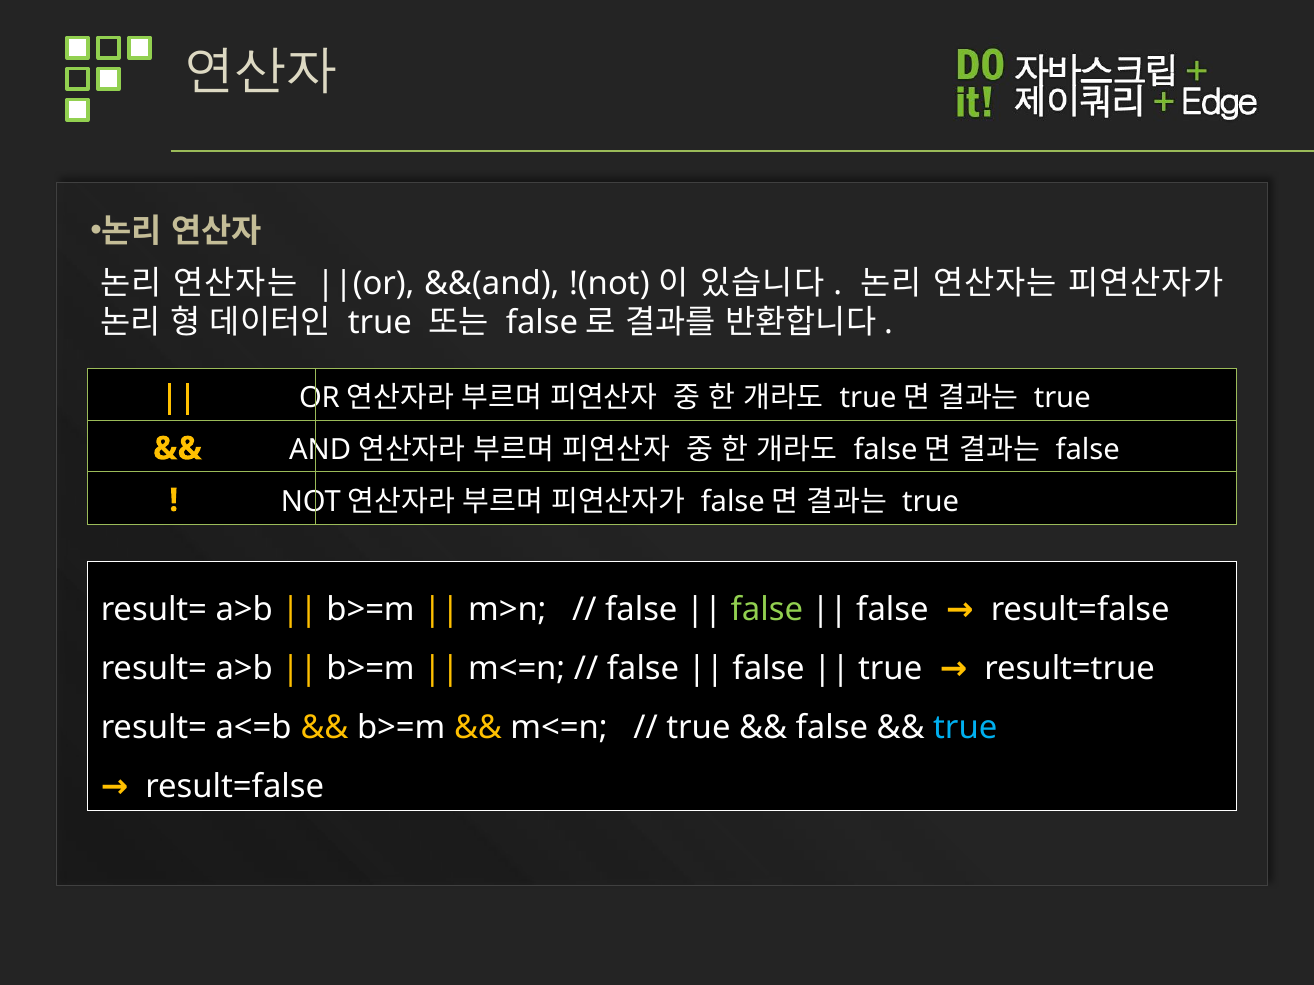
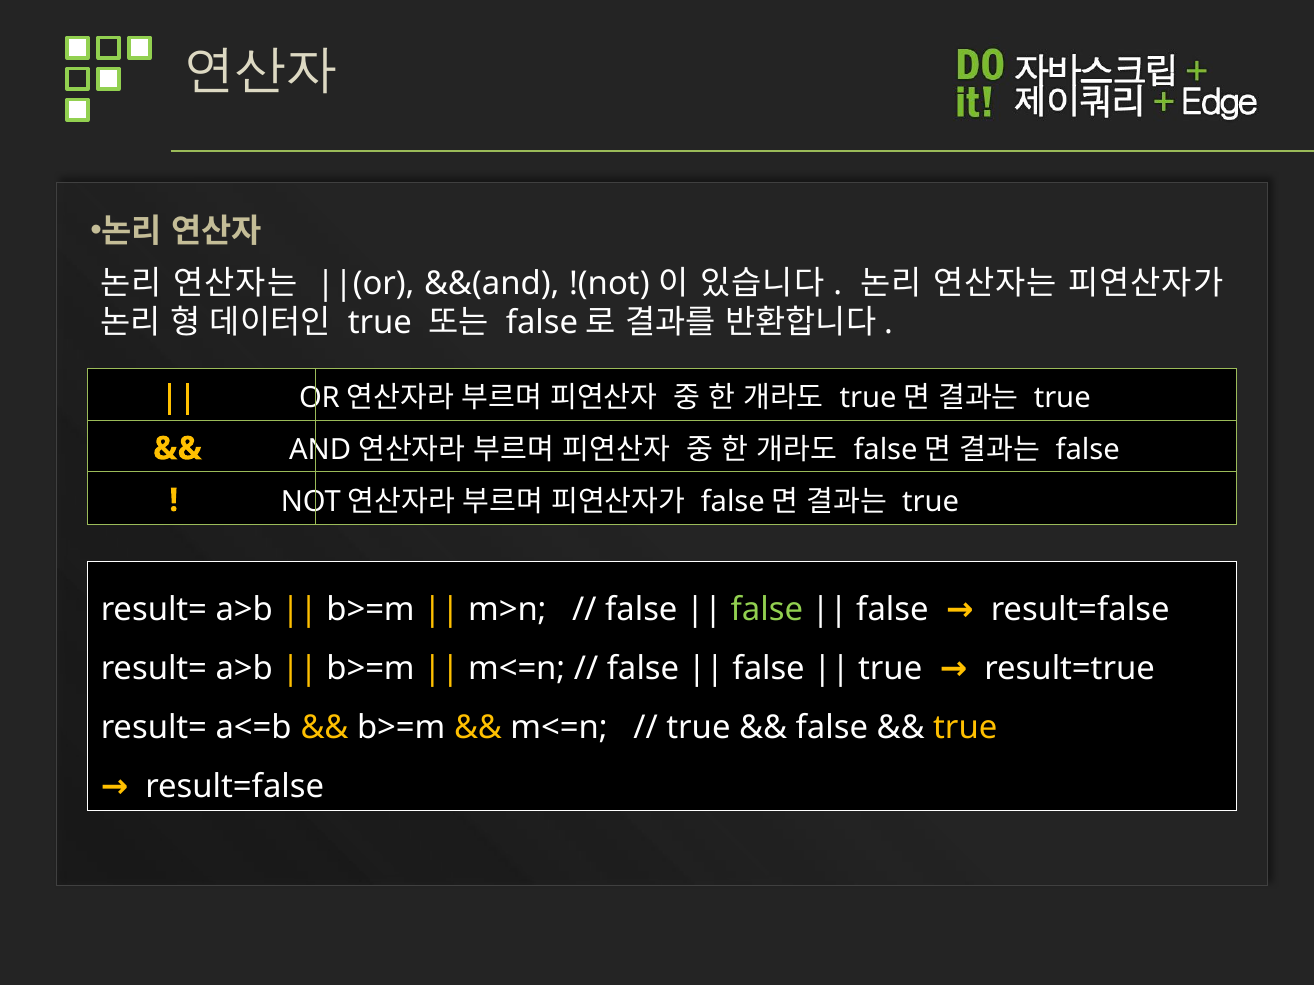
true colour: light blue -> yellow (965, 728)
